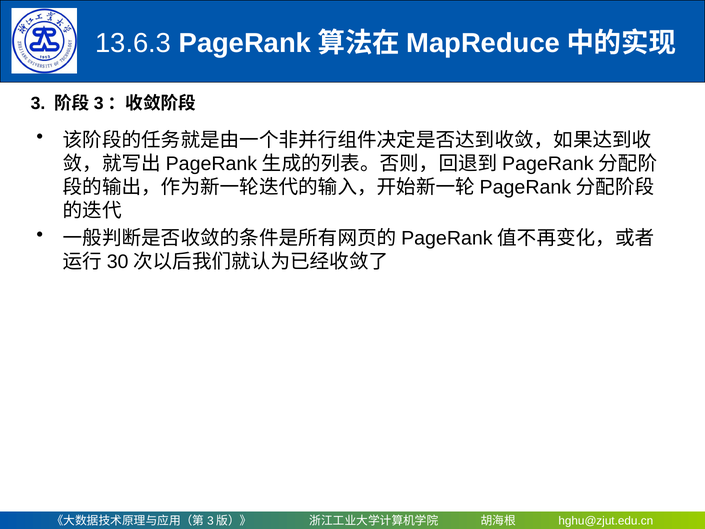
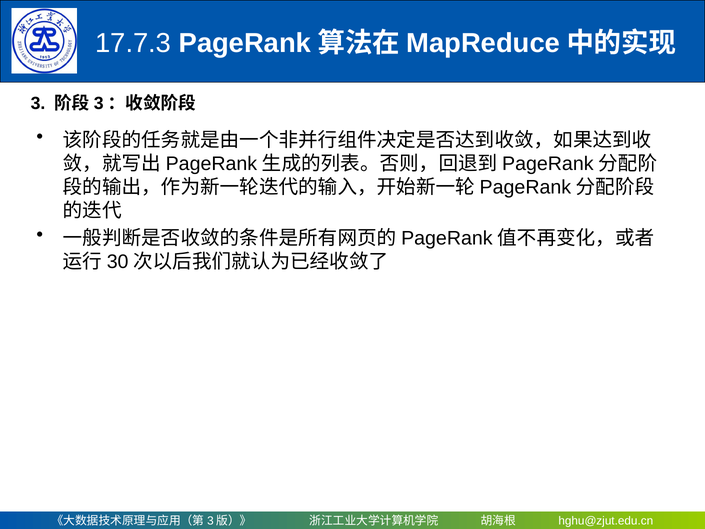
13.6.3: 13.6.3 -> 17.7.3 (133, 43)
